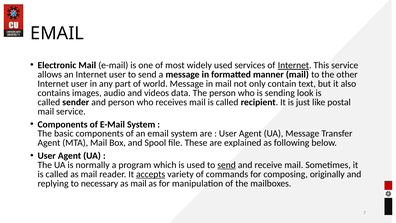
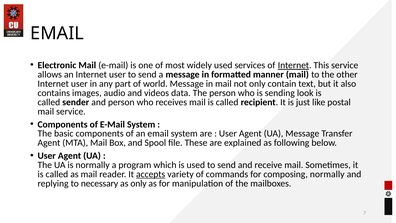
send underline: present -> none (227, 165)
composing originally: originally -> normally (327, 174)
mail: mail -> only (138, 183)
